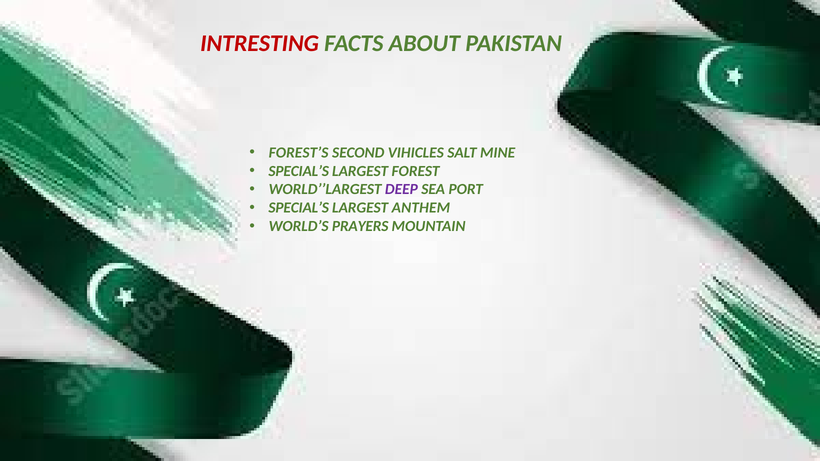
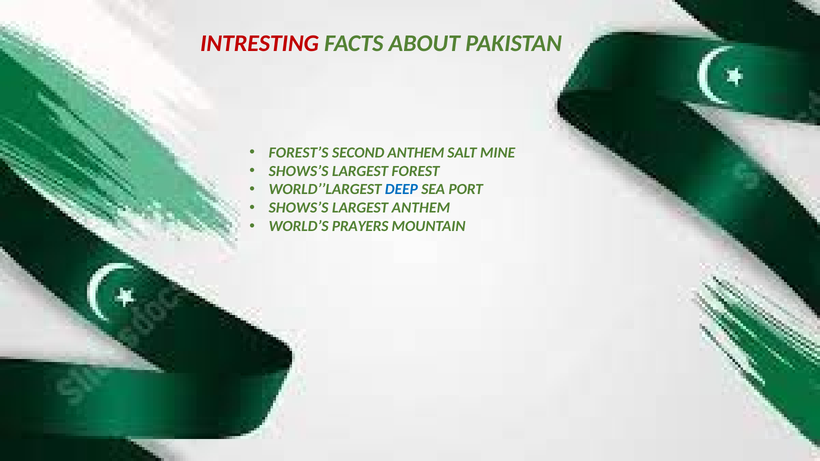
SECOND VIHICLES: VIHICLES -> ANTHEM (416, 153)
SPECIAL’S: SPECIAL’S -> SHOWS’S (299, 171)
DEEP colour: purple -> blue (401, 189)
SPECIAL’S: SPECIAL’S -> SHOWS’S (299, 208)
